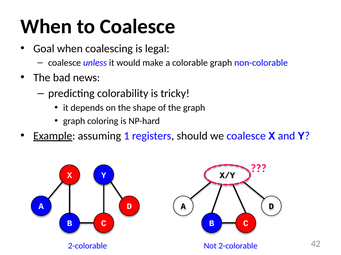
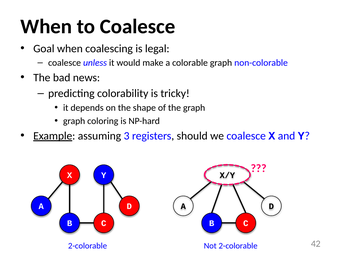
1: 1 -> 3 (127, 136)
